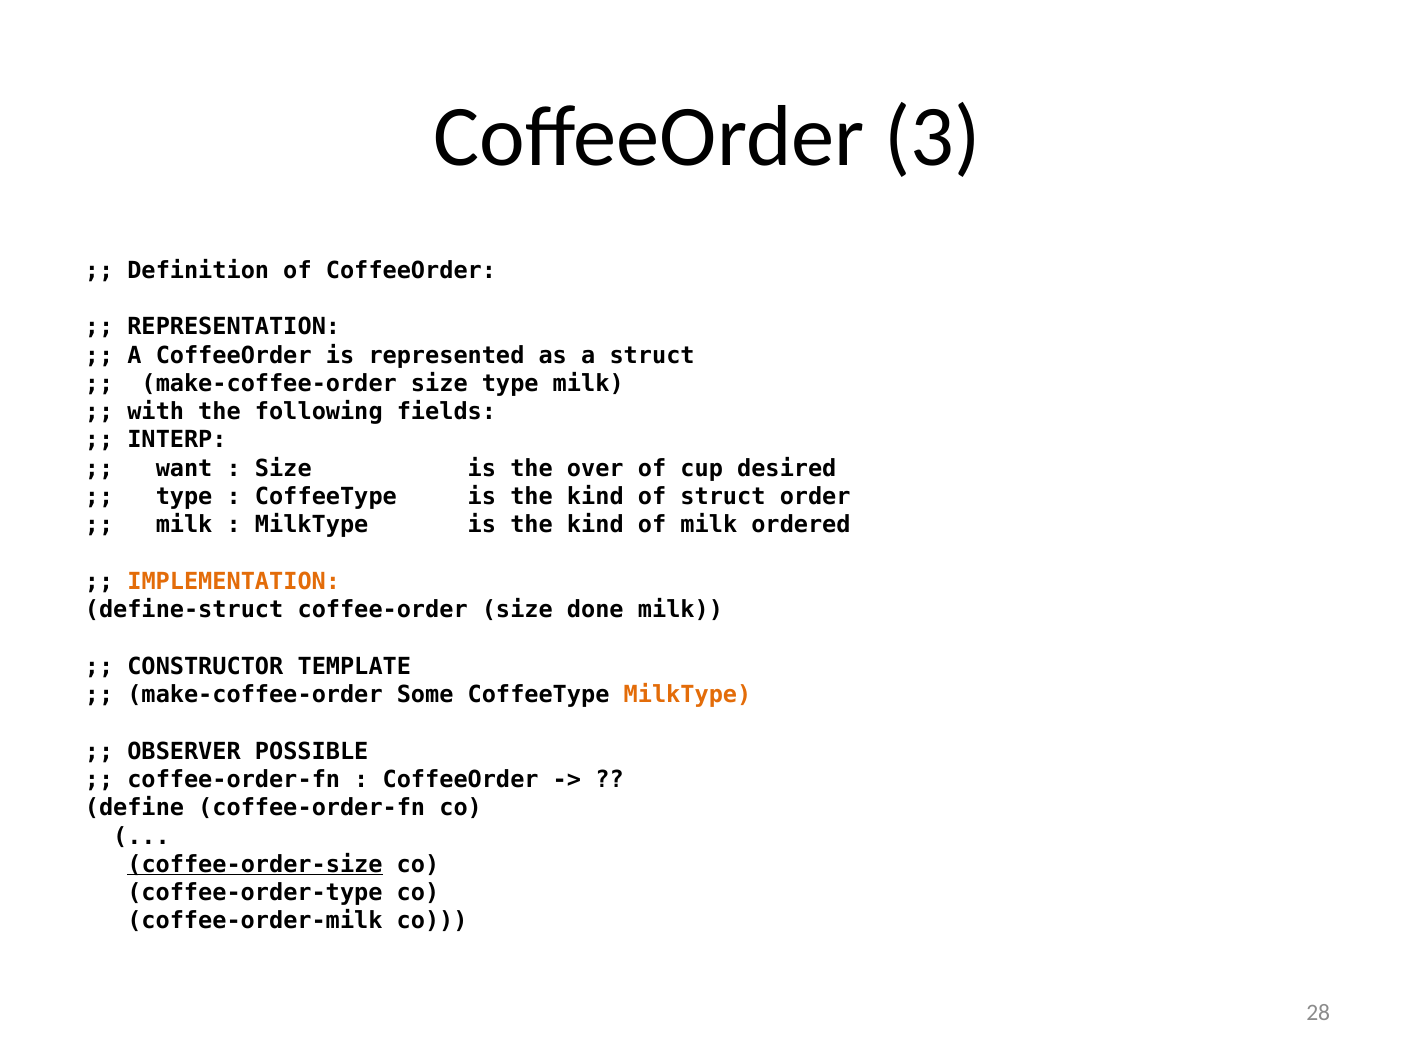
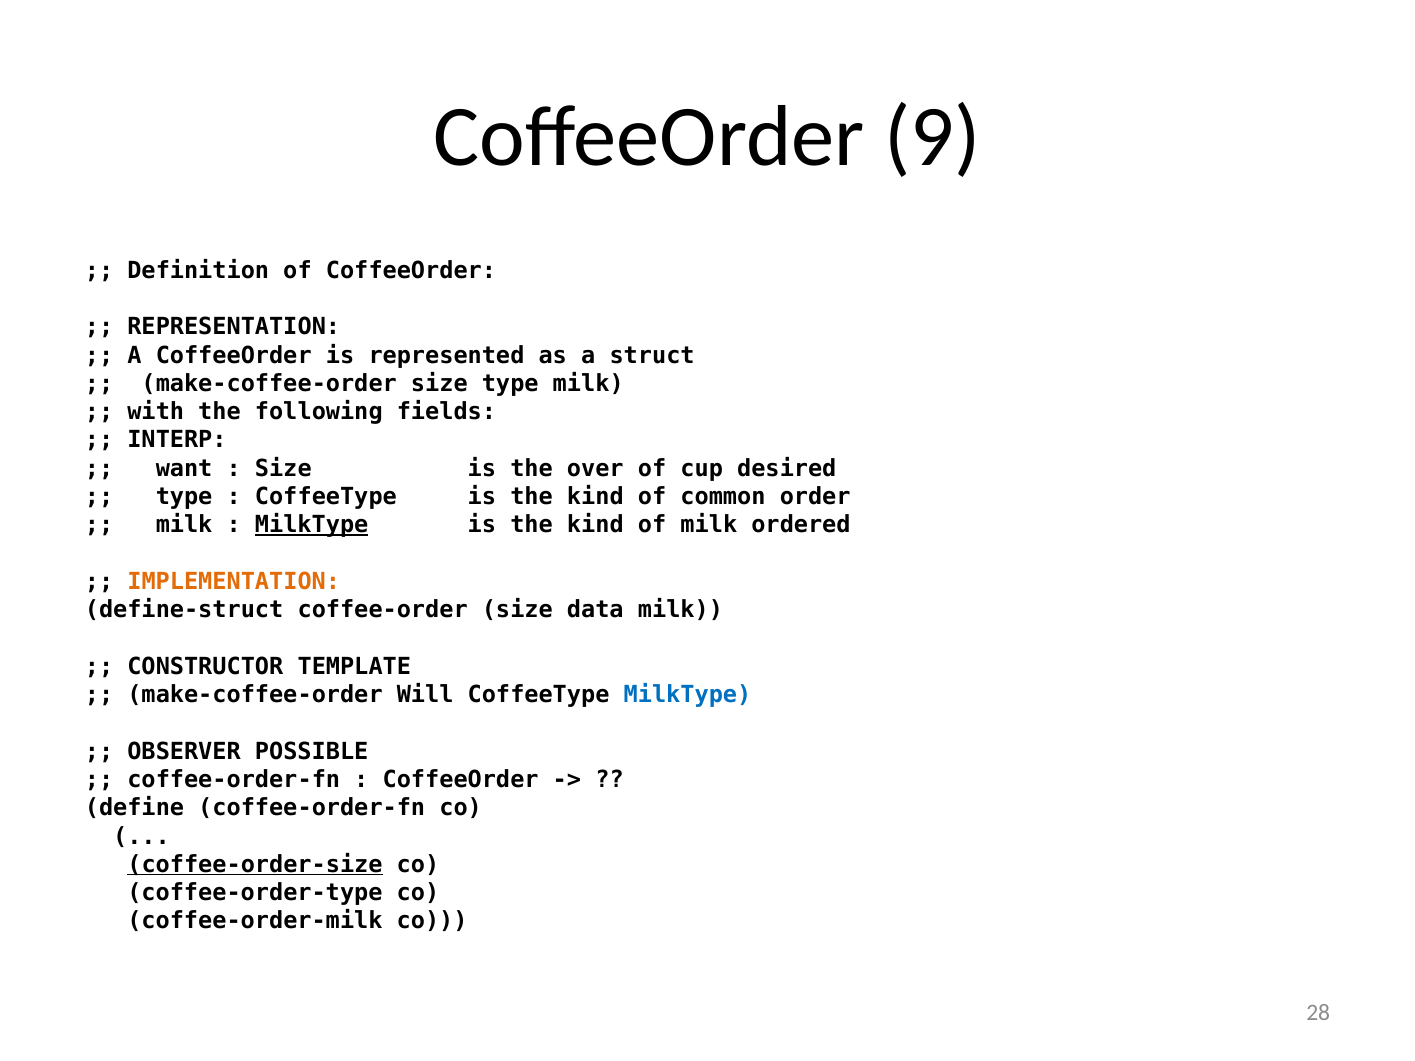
3: 3 -> 9 (932, 137)
of struct: struct -> common (723, 497)
MilkType underline: none -> present (312, 525)
done: done -> data (595, 610)
Some: Some -> Will (425, 695)
MilkType colour: orange -> blue (687, 695)
